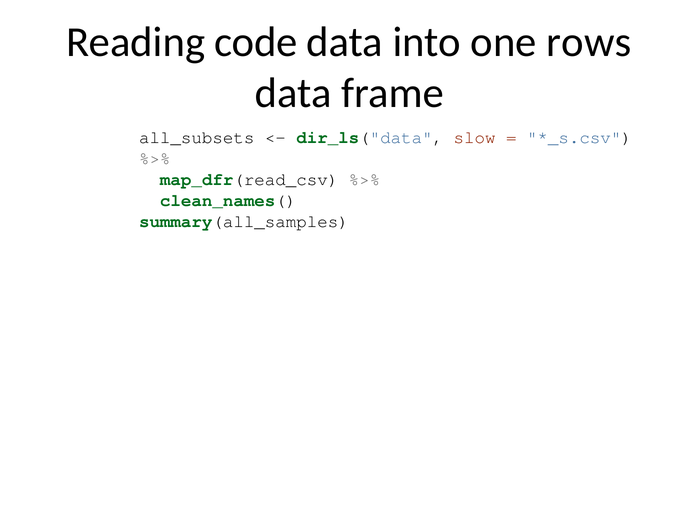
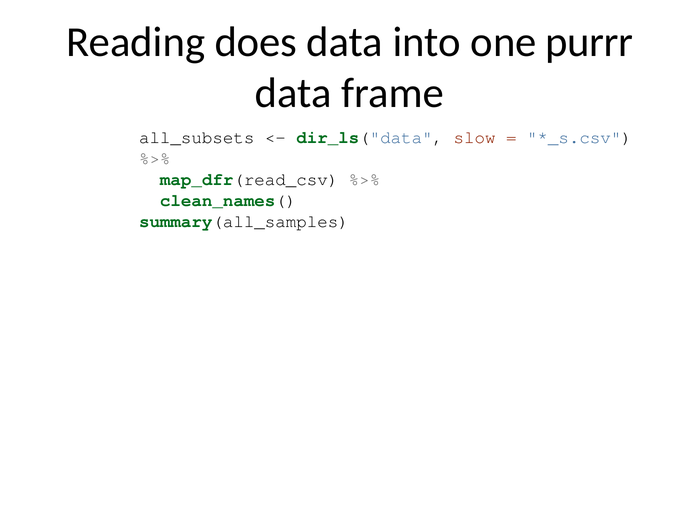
code: code -> does (256, 42)
rows: rows -> purrr (589, 42)
